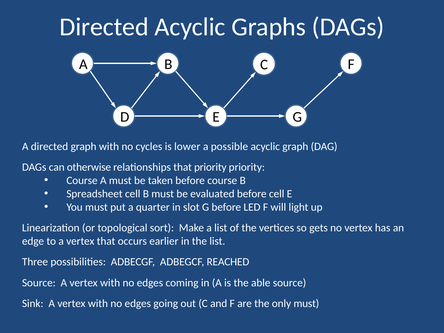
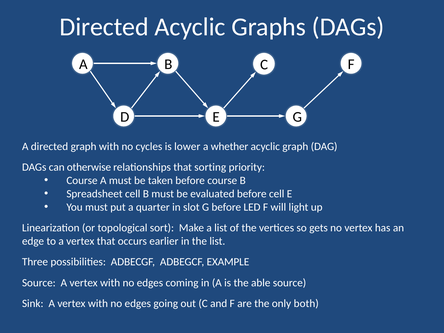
possible: possible -> whether (230, 147)
that priority: priority -> sorting (210, 167)
REACHED: REACHED -> EXAMPLE (228, 262)
only must: must -> both (306, 303)
